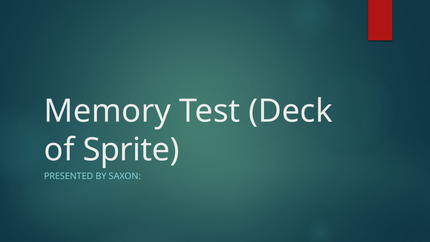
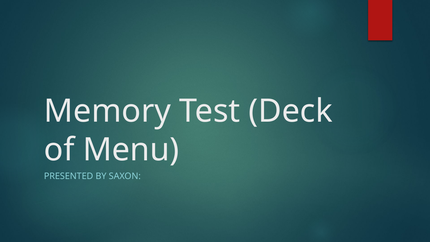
Sprite: Sprite -> Menu (131, 150)
